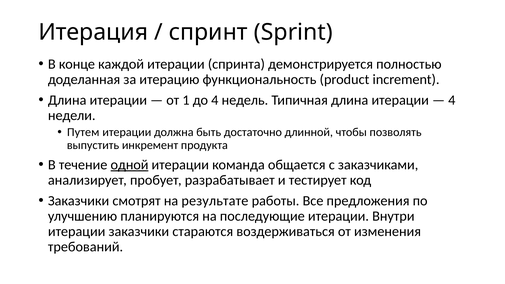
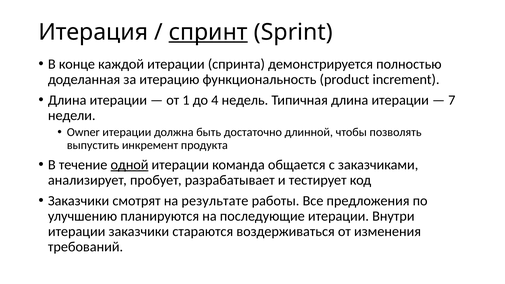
спринт underline: none -> present (208, 32)
4: 4 -> 7 (452, 100)
Путем: Путем -> Owner (83, 132)
